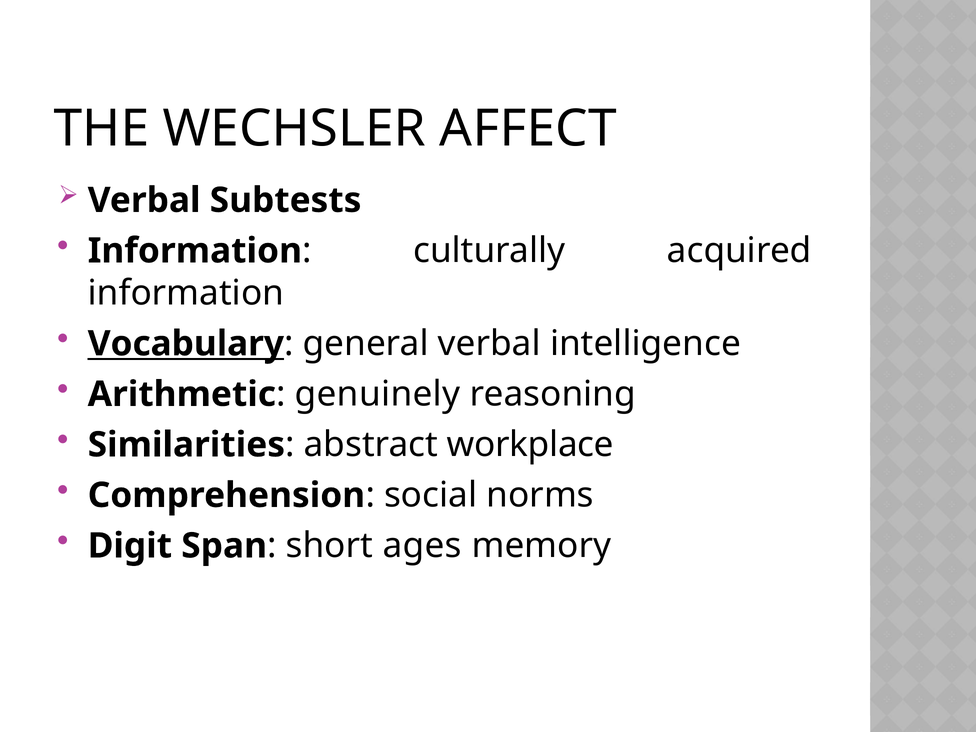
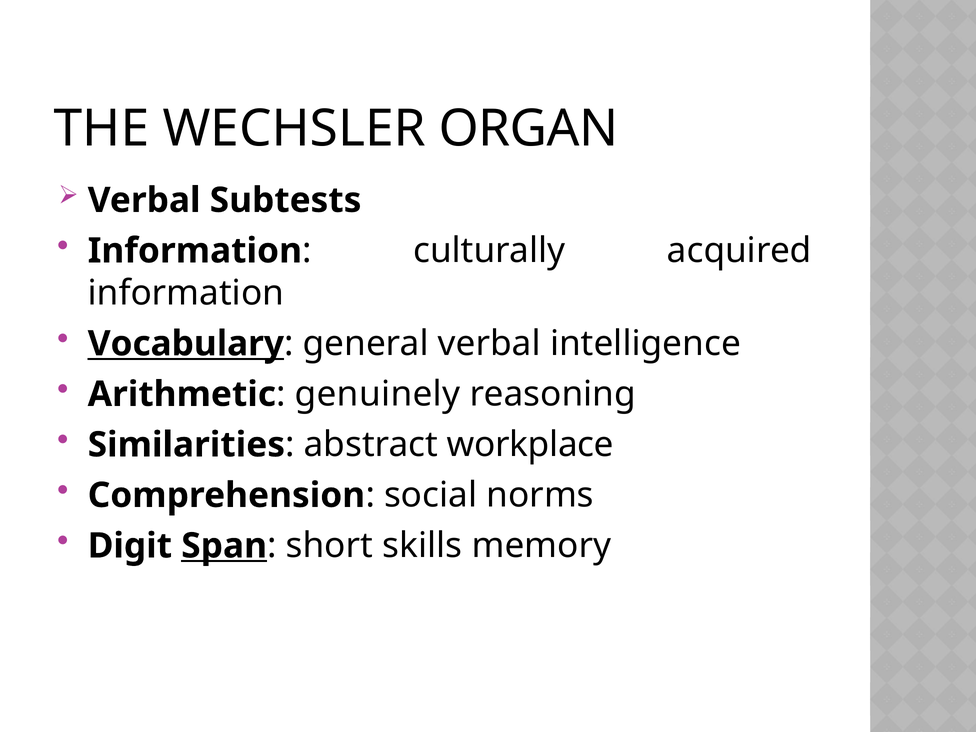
AFFECT: AFFECT -> ORGAN (529, 129)
Span underline: none -> present (224, 546)
ages: ages -> skills (422, 546)
